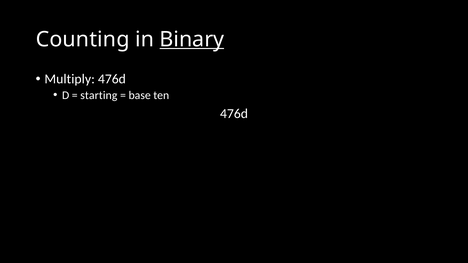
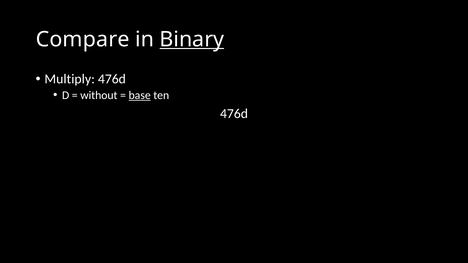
Counting: Counting -> Compare (83, 39)
starting: starting -> without (99, 95)
base underline: none -> present (140, 95)
